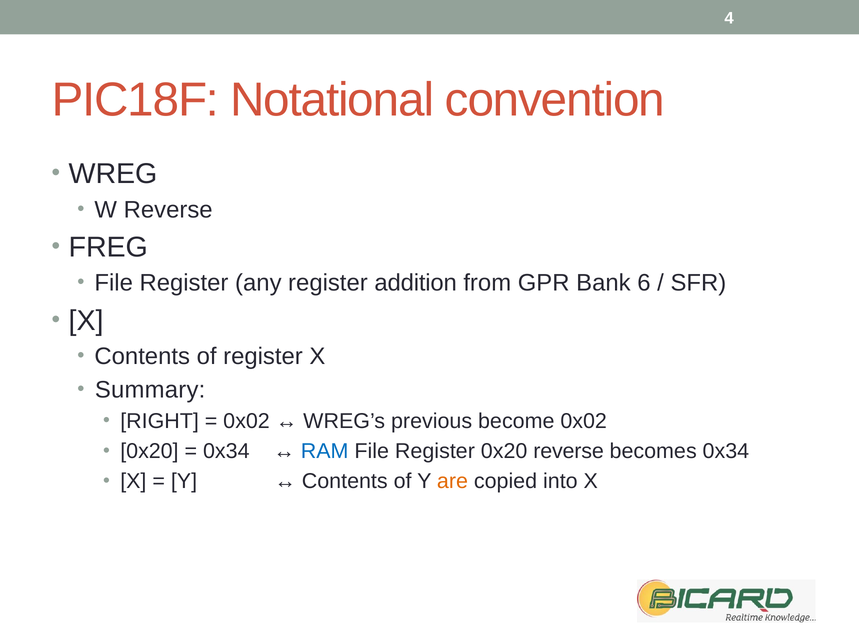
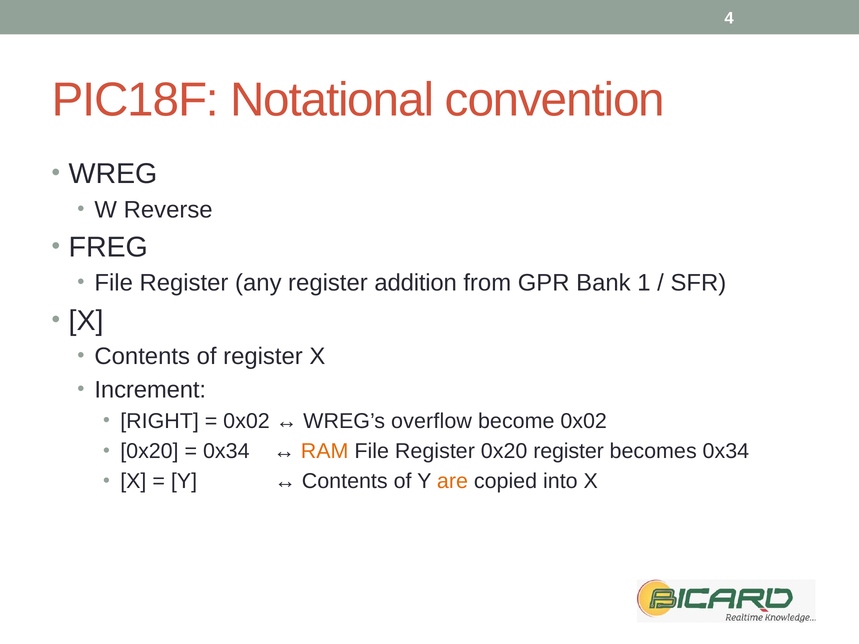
6: 6 -> 1 (644, 283)
Summary: Summary -> Increment (150, 390)
previous: previous -> overflow (432, 421)
RAM colour: blue -> orange (325, 452)
0x20 reverse: reverse -> register (569, 452)
